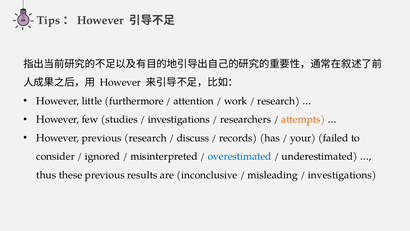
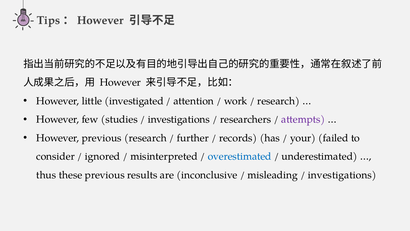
furthermore: furthermore -> investigated (134, 101)
attempts colour: orange -> purple (303, 119)
discuss: discuss -> further (193, 138)
